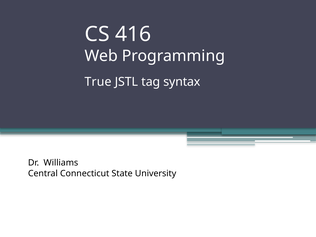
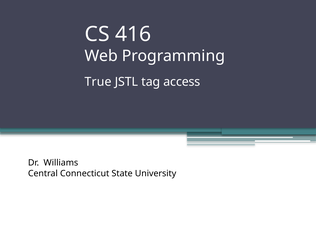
syntax: syntax -> access (182, 82)
